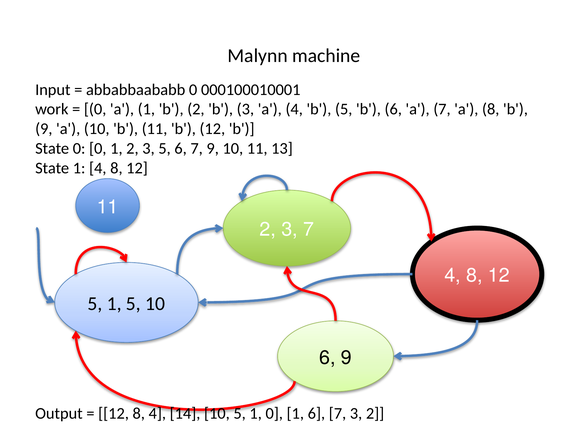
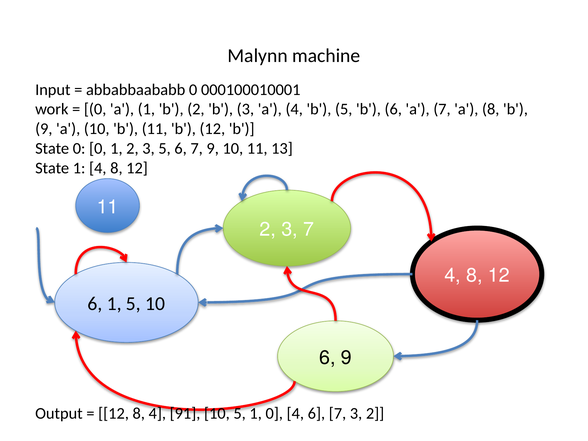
5: 5 -> 6 (95, 304)
14: 14 -> 91 (185, 414)
1 0 1: 1 -> 4 (295, 414)
